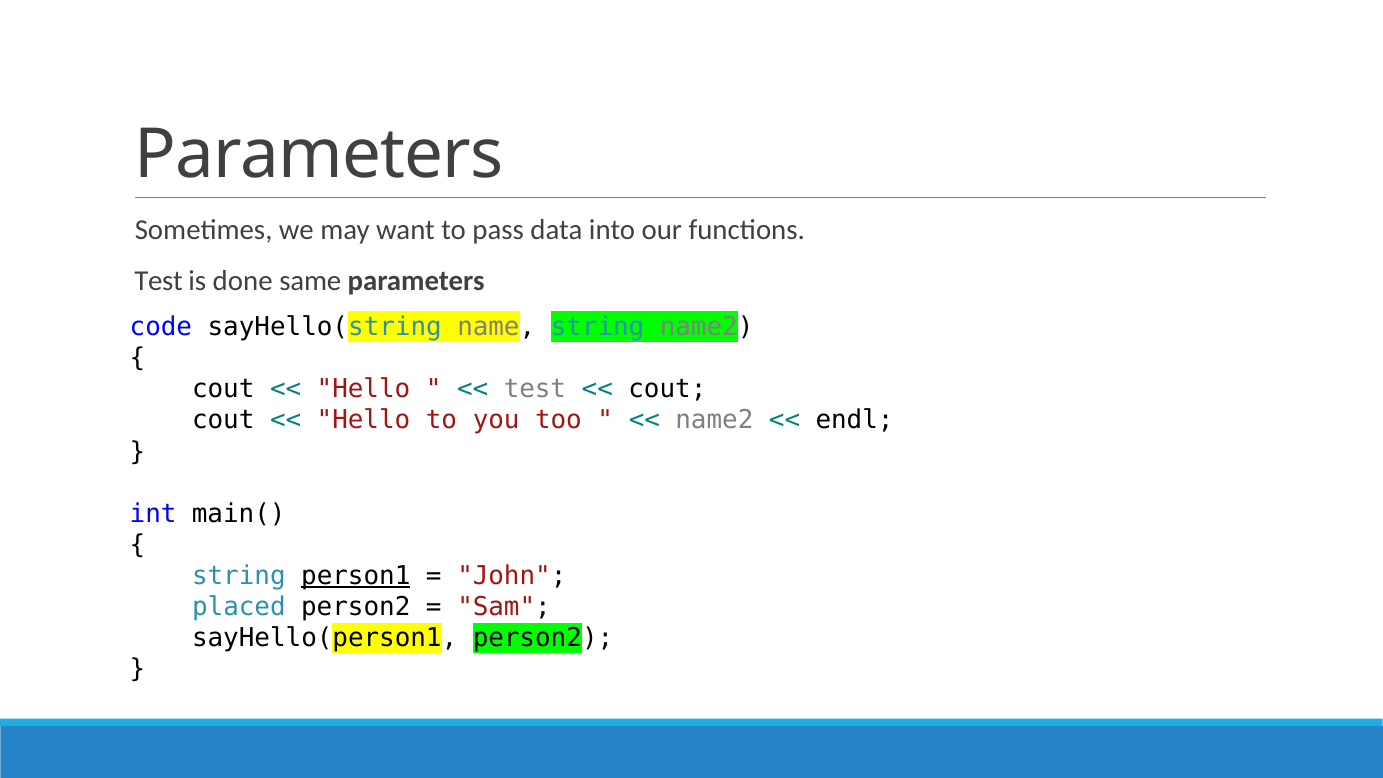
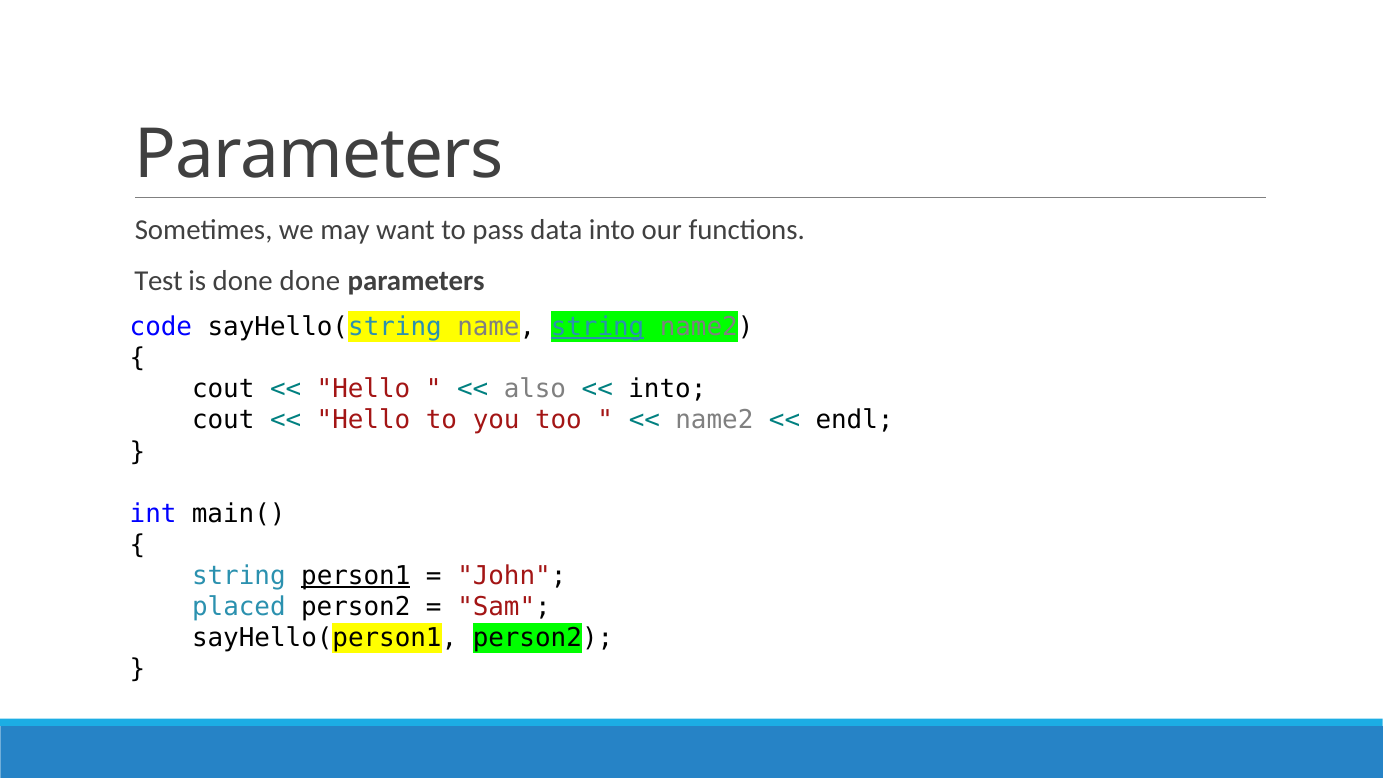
done same: same -> done (310, 281)
string underline: none -> present (598, 327)
test: test -> also (535, 389)
cout: cout -> into (667, 389)
